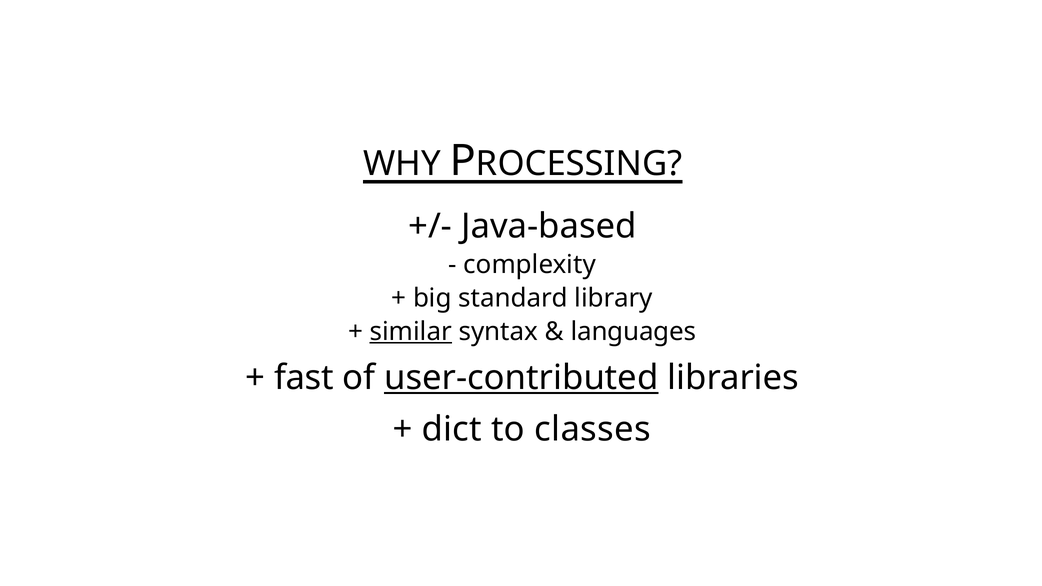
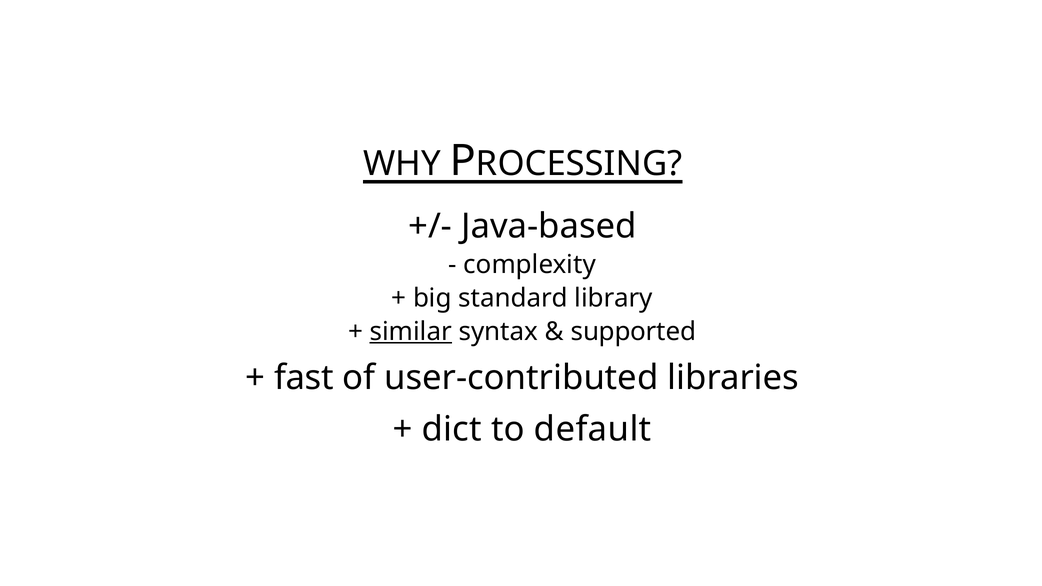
languages: languages -> supported (633, 332)
user-contributed underline: present -> none (521, 378)
classes: classes -> default (593, 429)
